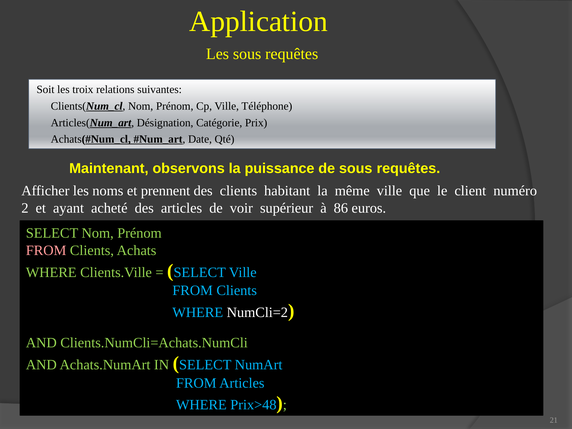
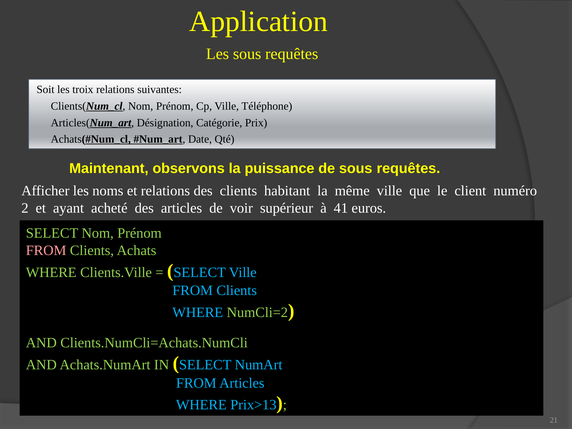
et prennent: prennent -> relations (165, 191)
86: 86 -> 41 (341, 208)
NumCli=2 colour: white -> light green (257, 312)
Prix>48: Prix>48 -> Prix>13 (253, 405)
